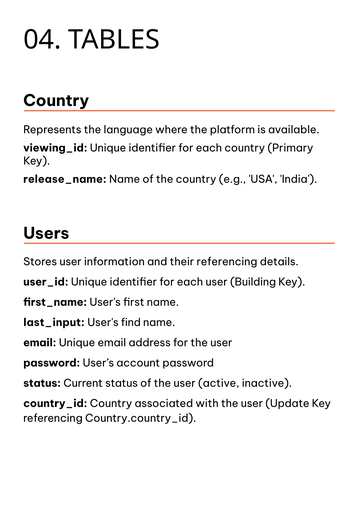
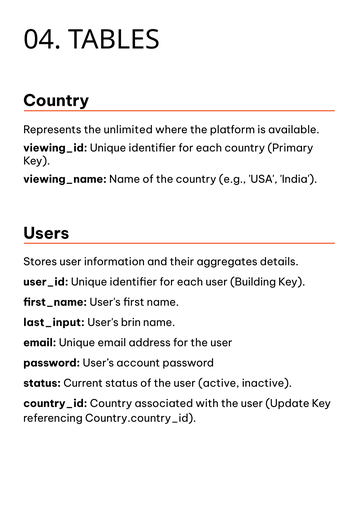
language: language -> unlimited (128, 130)
release_name: release_name -> viewing_name (65, 180)
their referencing: referencing -> aggregates (227, 262)
find: find -> brin (131, 323)
